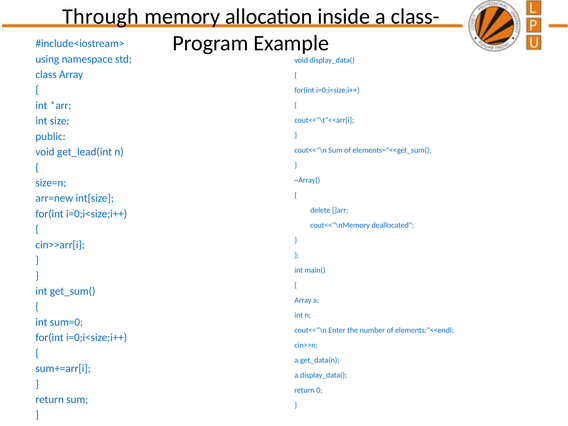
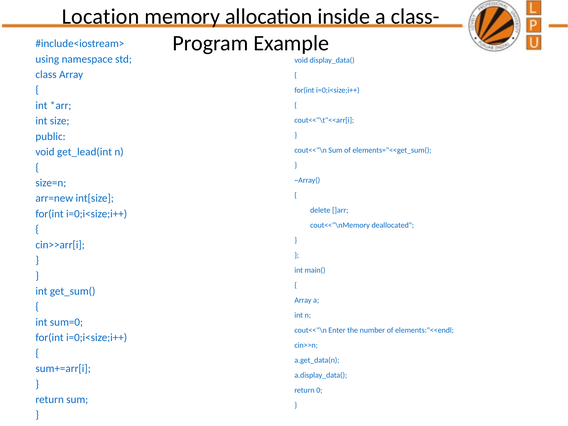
Through: Through -> Location (101, 17)
